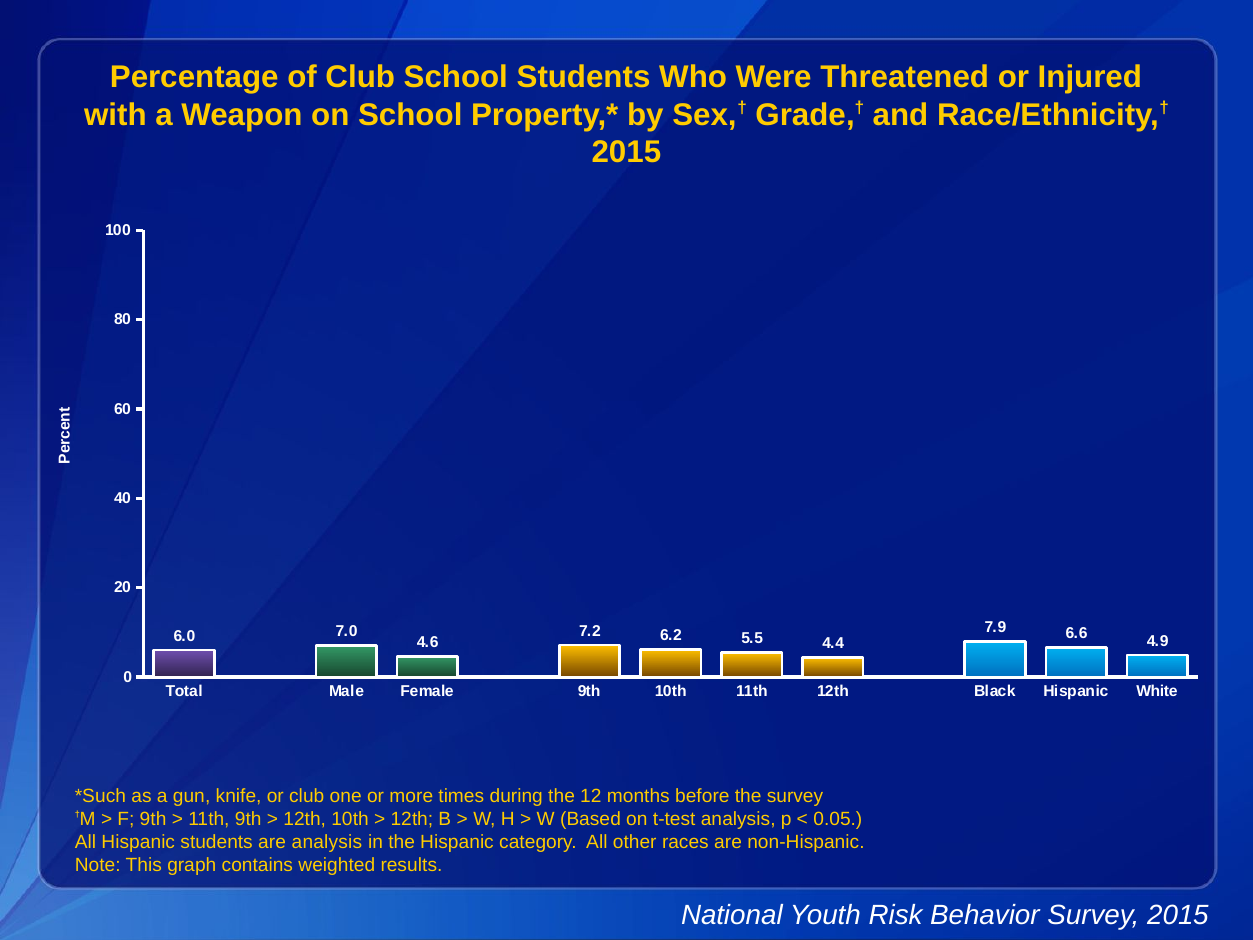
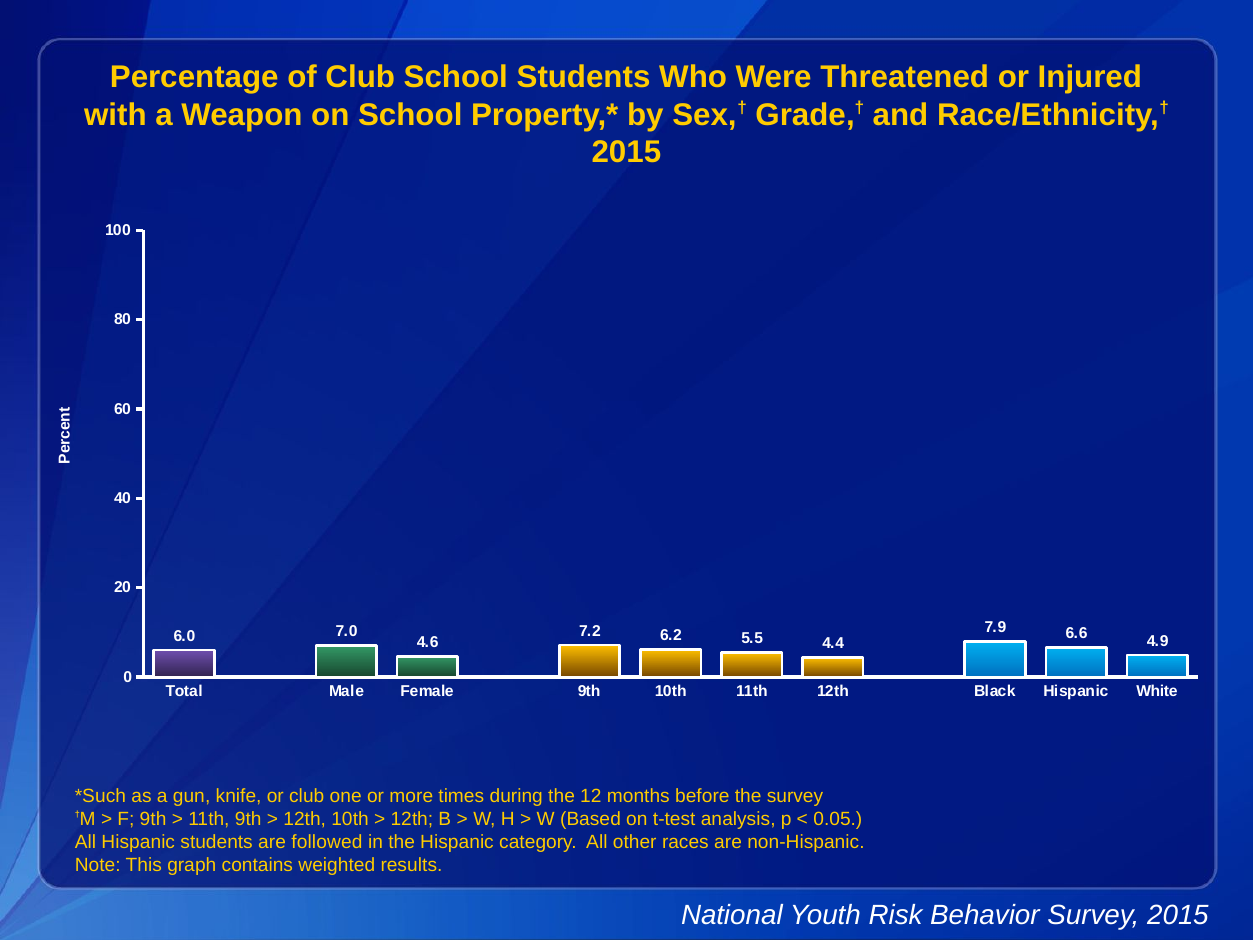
are analysis: analysis -> followed (327, 842)
